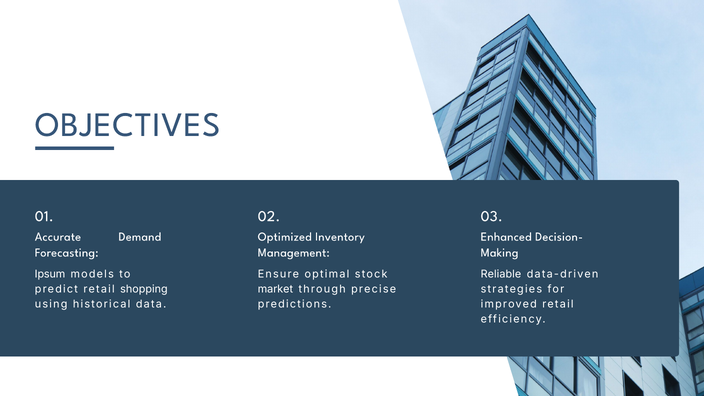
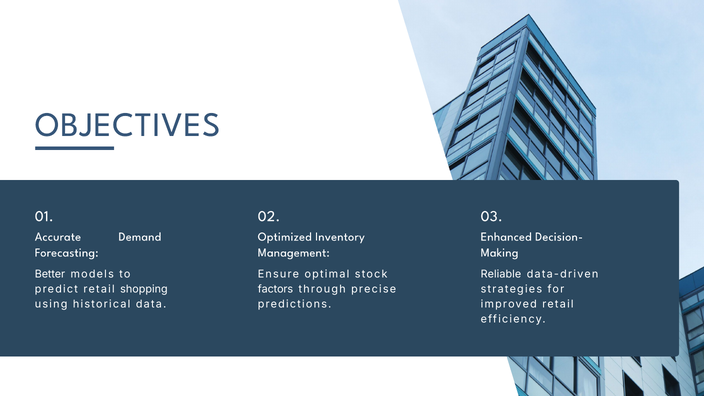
Ipsum: Ipsum -> Better (50, 274)
market: market -> factors (275, 289)
